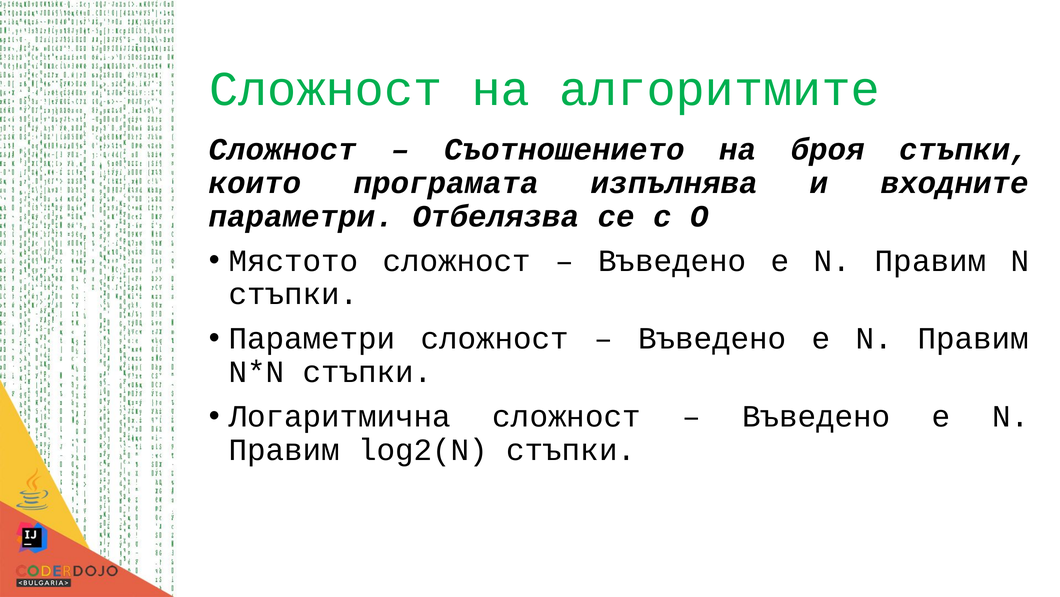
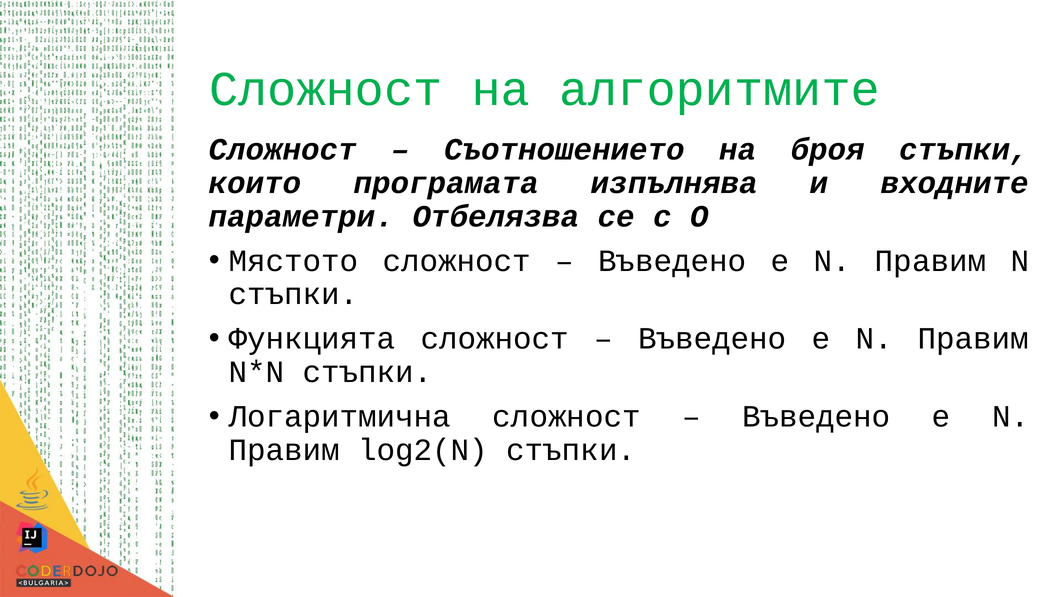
Параметри: Параметри -> Функцията (312, 338)
